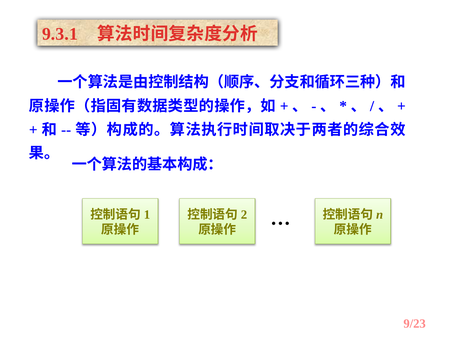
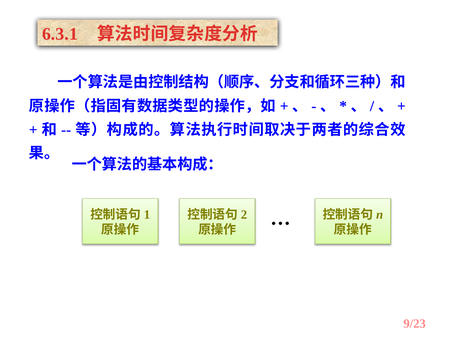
9.3.1: 9.3.1 -> 6.3.1 (60, 34)
